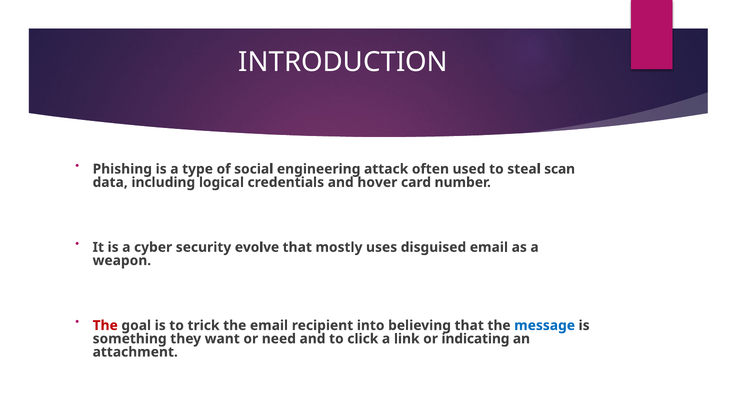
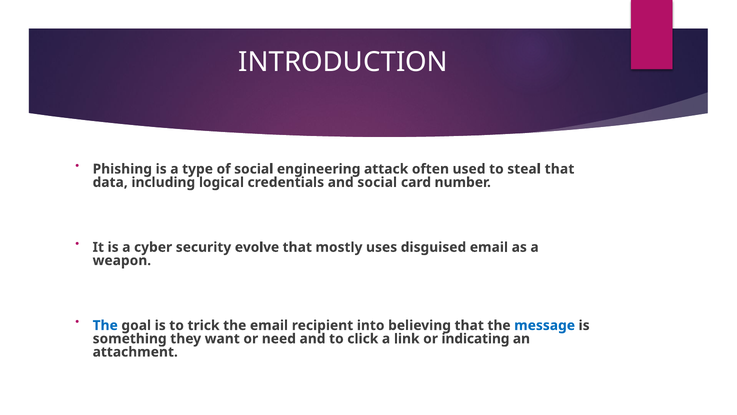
steal scan: scan -> that (559, 169)
and hover: hover -> social (377, 182)
The colour: red -> blue (105, 325)
